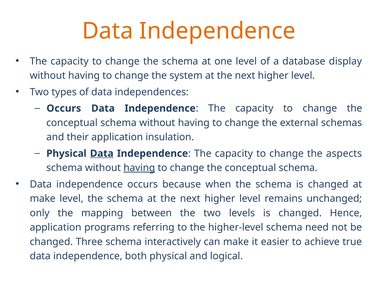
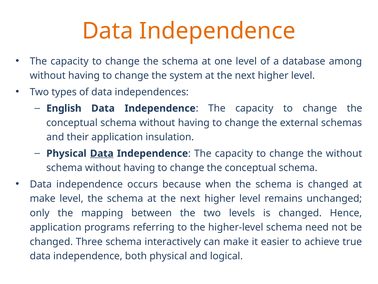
display: display -> among (345, 61)
Occurs: Occurs -> English (64, 108)
the aspects: aspects -> without (344, 153)
having underline: present -> none (139, 168)
